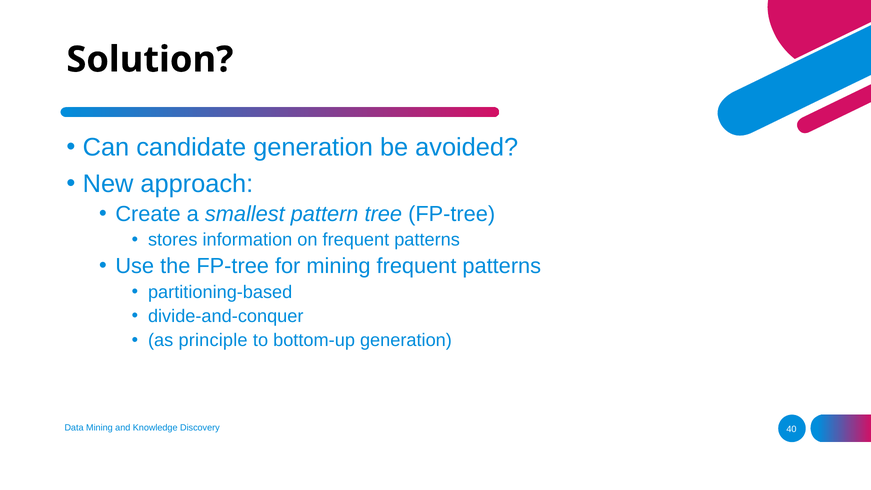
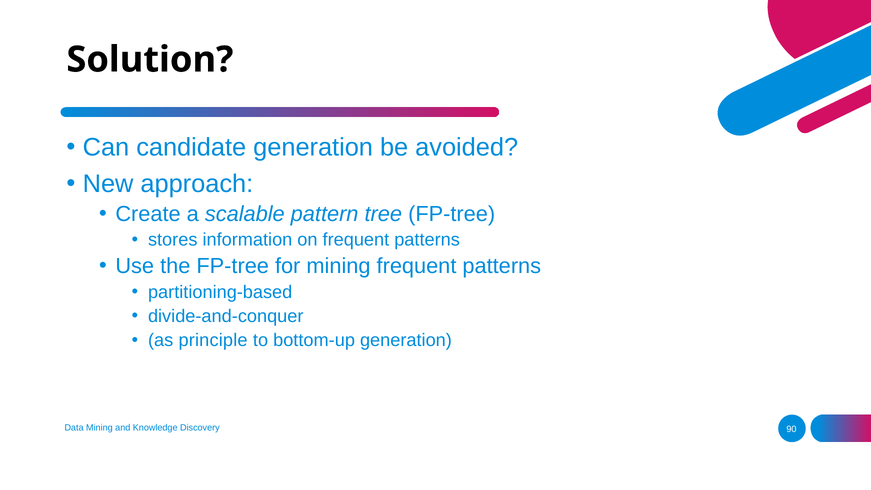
smallest: smallest -> scalable (245, 214)
40: 40 -> 90 (792, 429)
